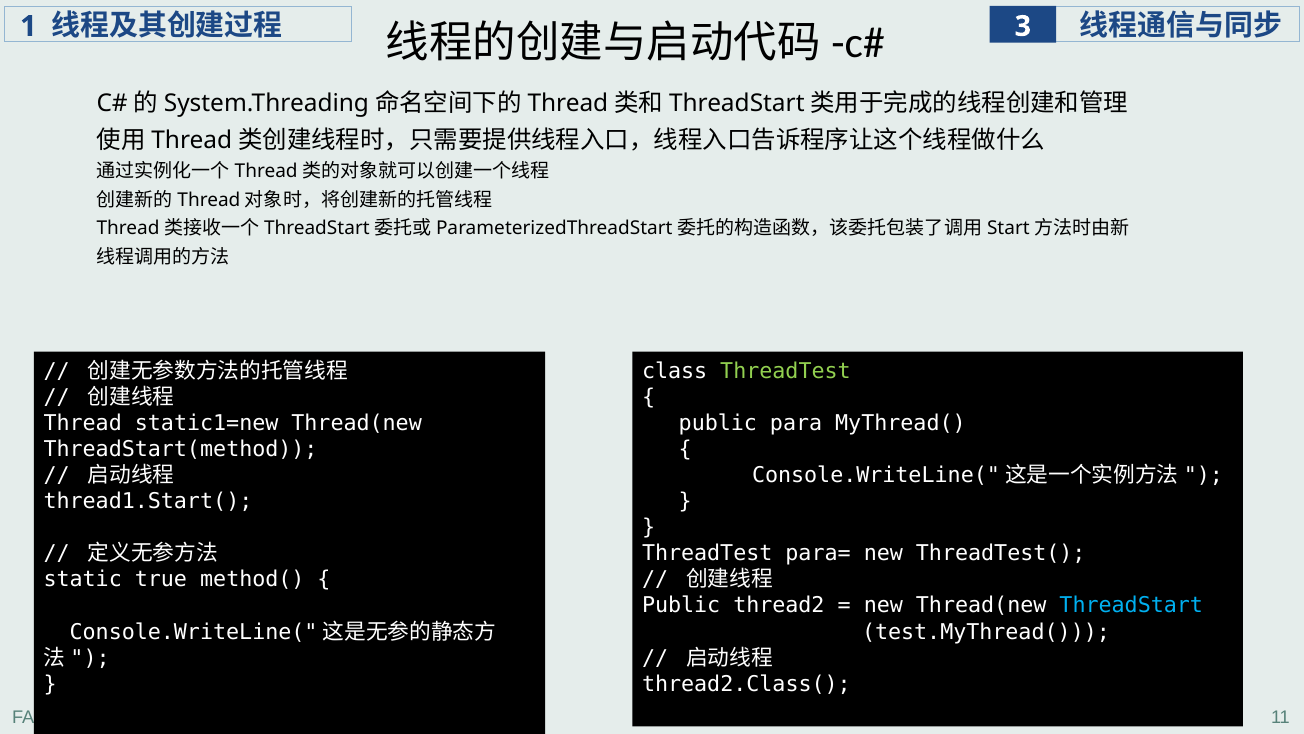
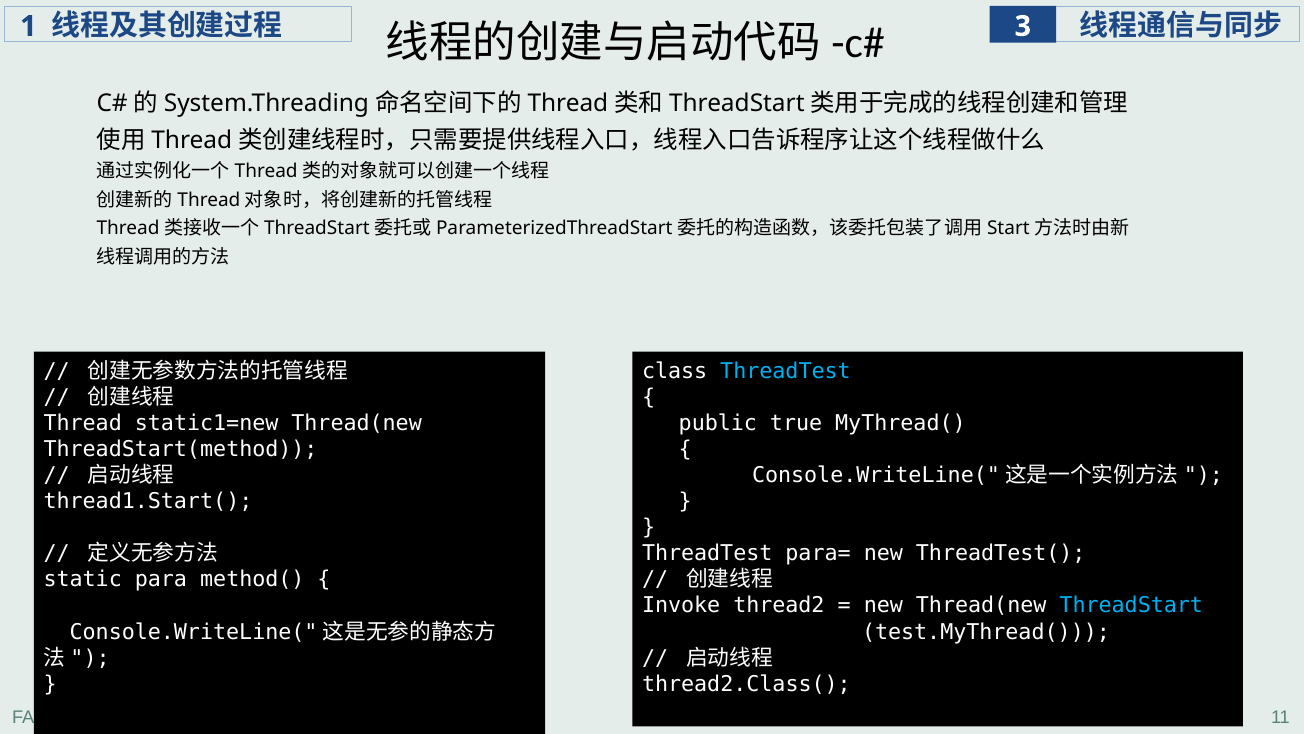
ThreadTest colour: light green -> light blue (786, 371)
para: para -> true (796, 423)
true: true -> para (161, 579)
Public: Public -> Invoke (681, 605)
